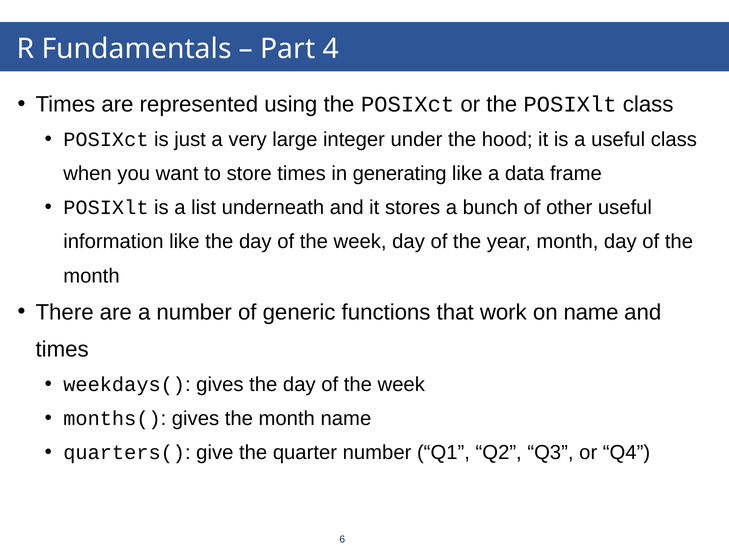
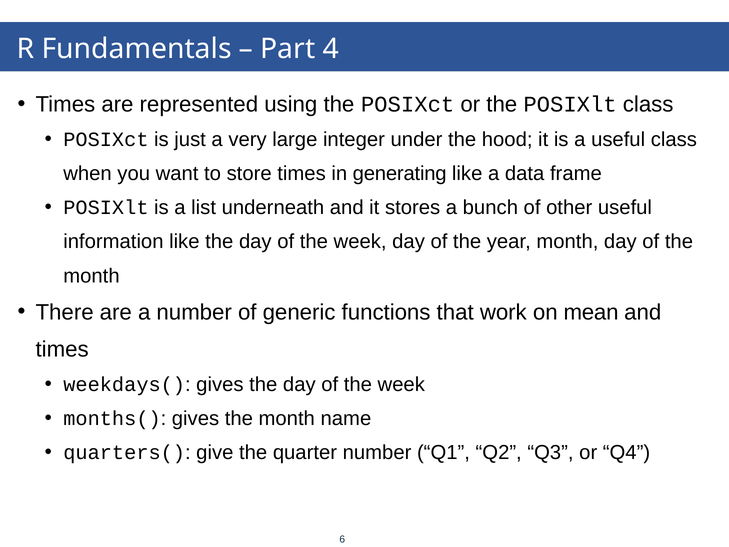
on name: name -> mean (591, 312)
